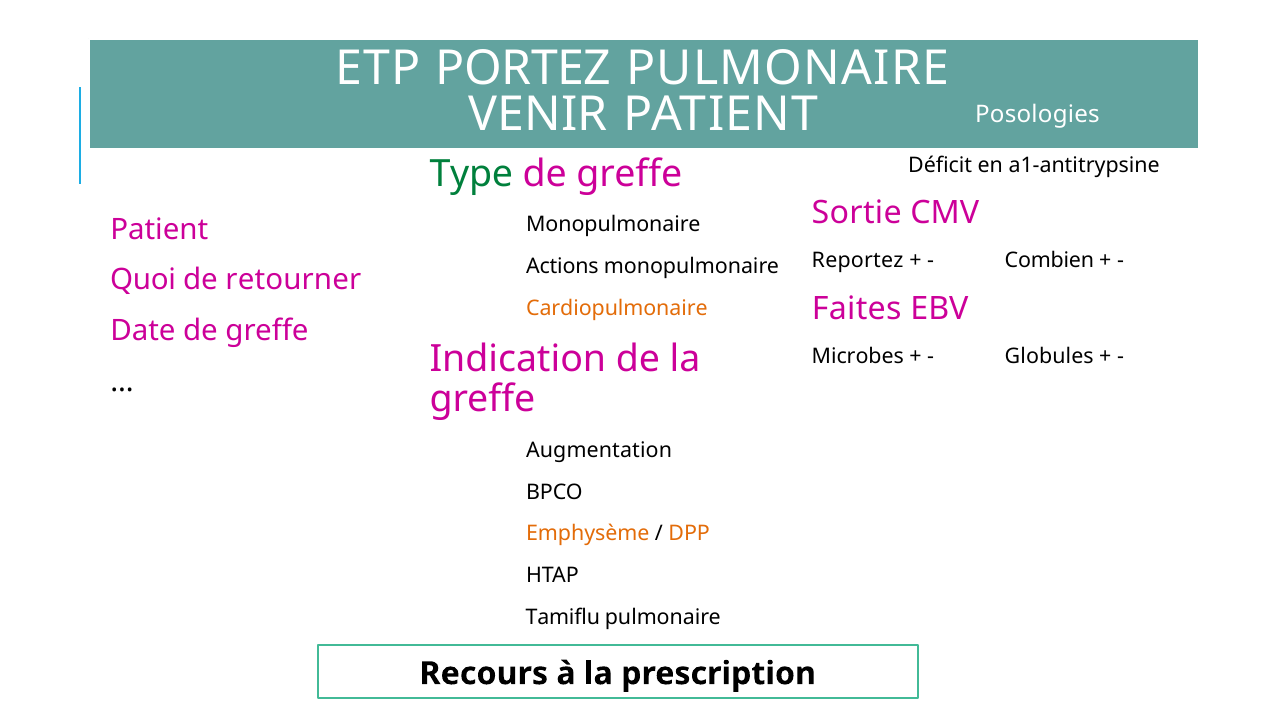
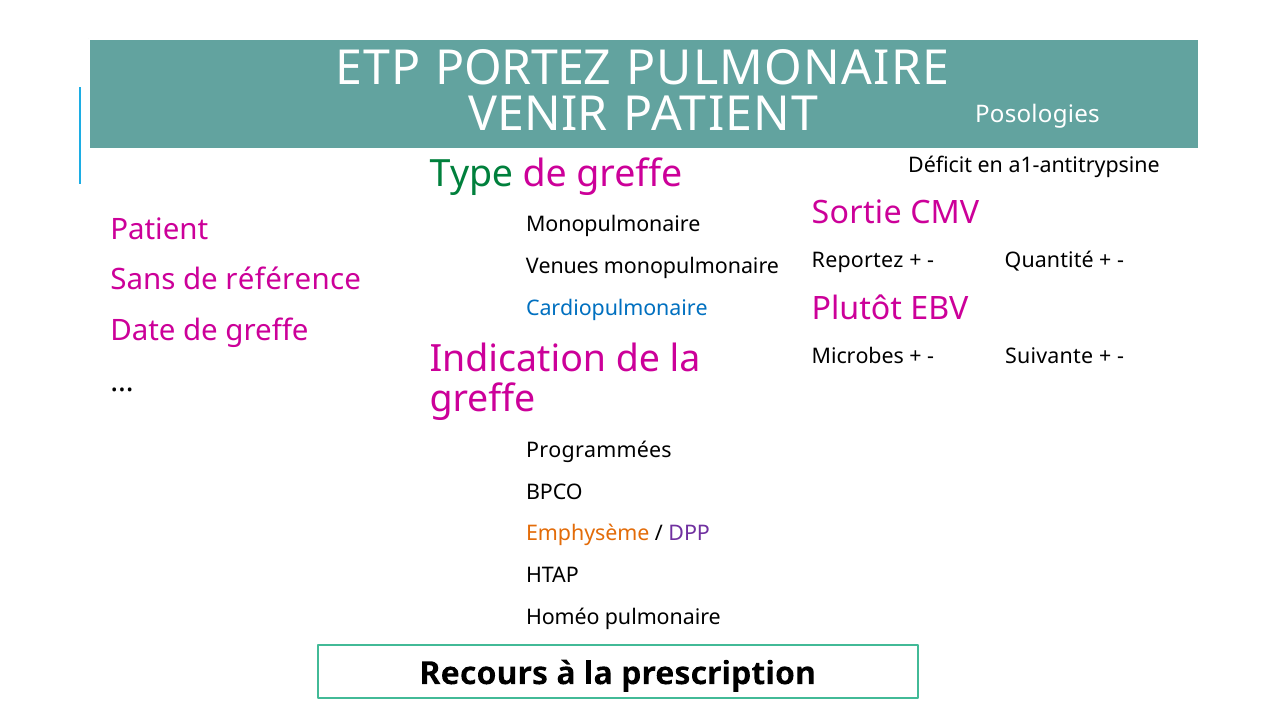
Combien: Combien -> Quantité (1049, 261)
Actions: Actions -> Venues (562, 267)
Quoi: Quoi -> Sans (143, 280)
retourner: retourner -> référence (293, 280)
Faites: Faites -> Plutôt (857, 308)
Cardiopulmonaire colour: orange -> blue (617, 308)
Globules: Globules -> Suivante (1049, 356)
Augmentation: Augmentation -> Programmées (599, 450)
DPP colour: orange -> purple (689, 534)
Tamiflu: Tamiflu -> Homéo (563, 618)
